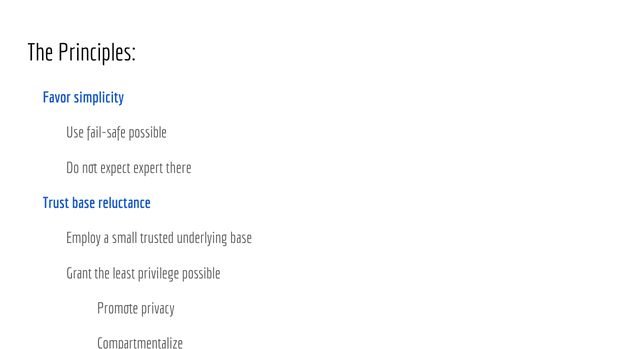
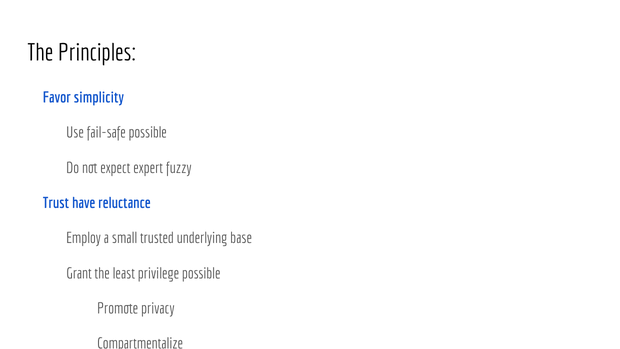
there: there -> fuzzy (179, 168)
Trust base: base -> have (84, 203)
